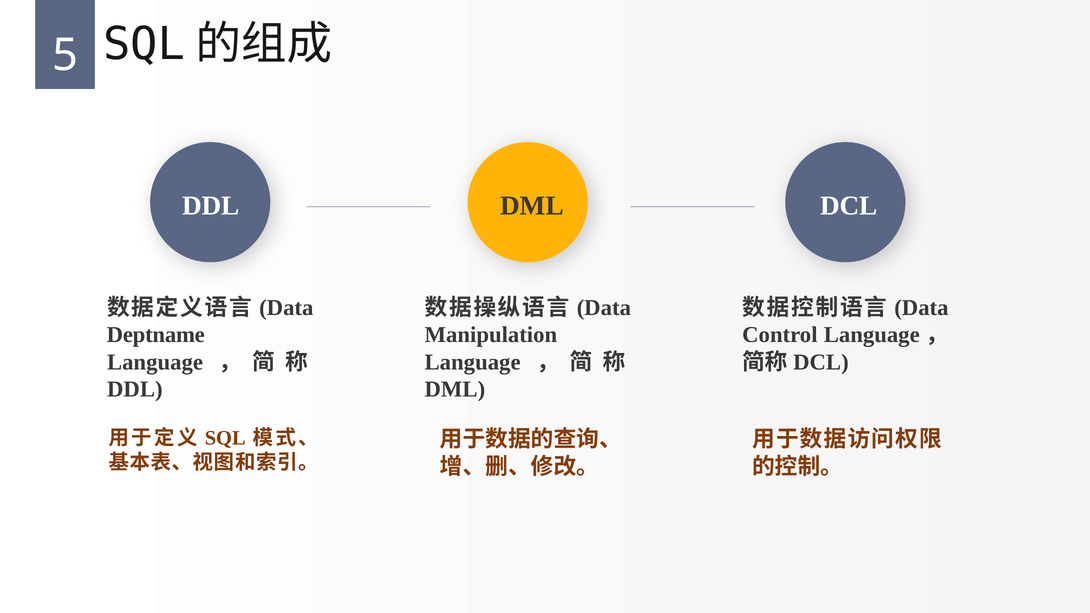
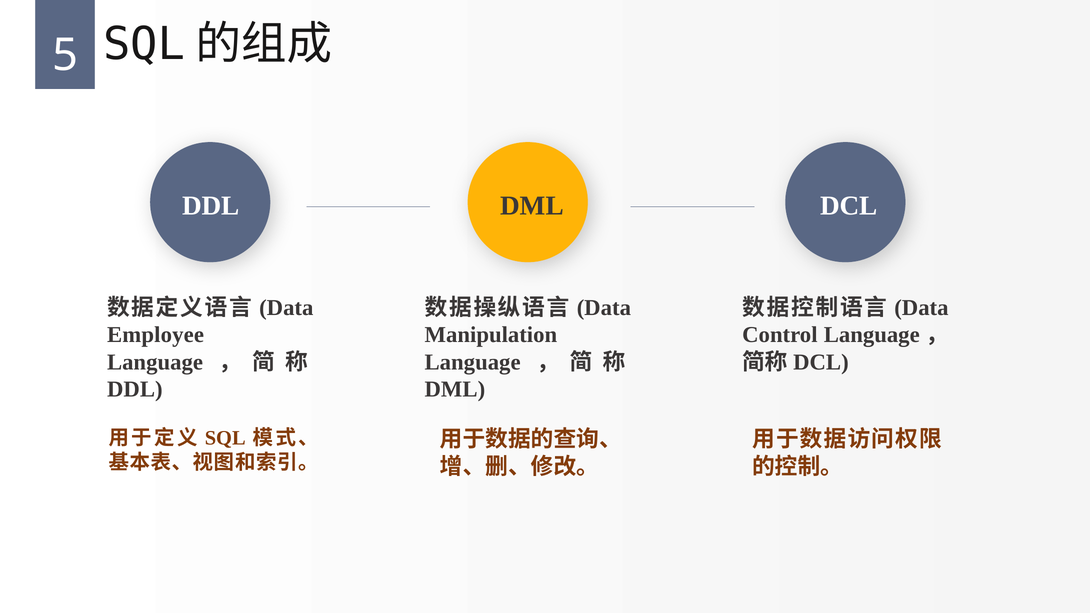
Deptname: Deptname -> Employee (156, 335)
